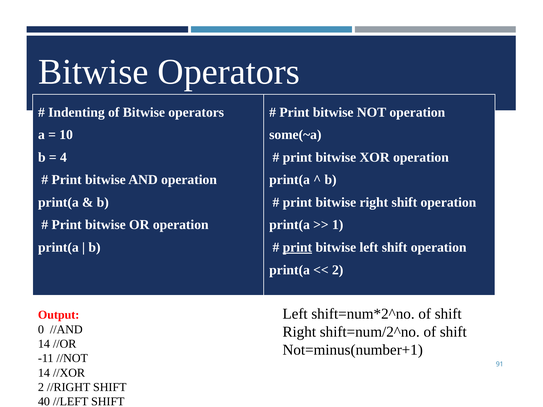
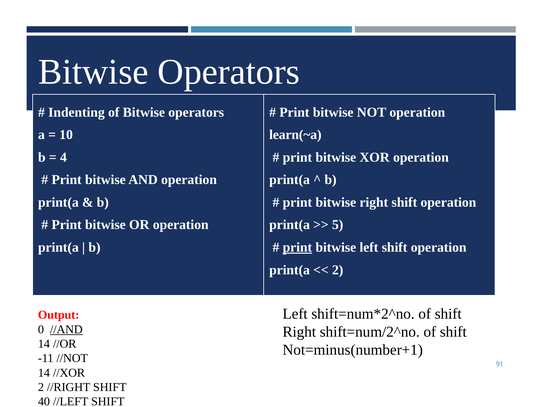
some(~a: some(~a -> learn(~a (295, 135)
1: 1 -> 5 (338, 225)
//AND underline: none -> present (66, 330)
